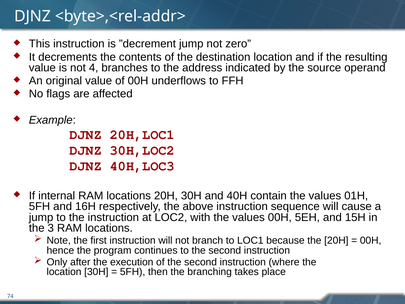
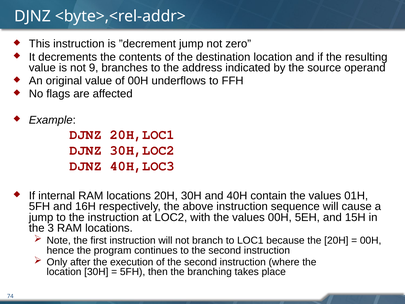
4: 4 -> 9 (94, 68)
